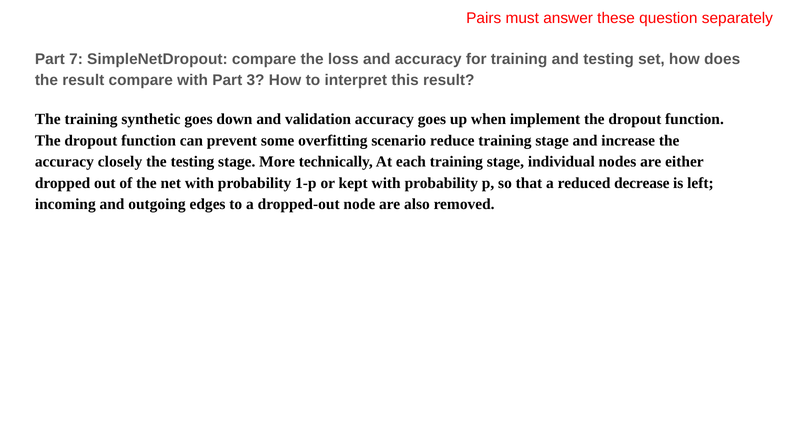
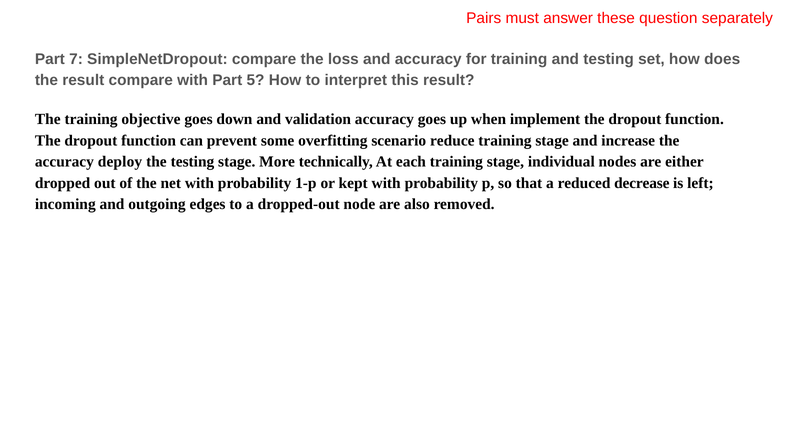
3: 3 -> 5 (256, 80)
synthetic: synthetic -> objective (151, 119)
closely: closely -> deploy (120, 162)
